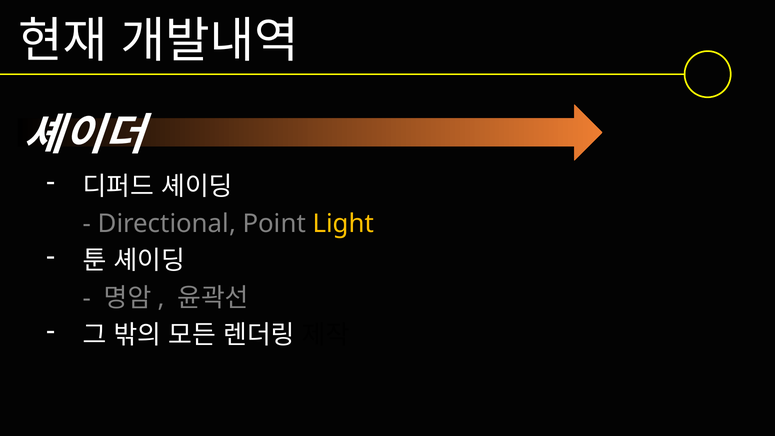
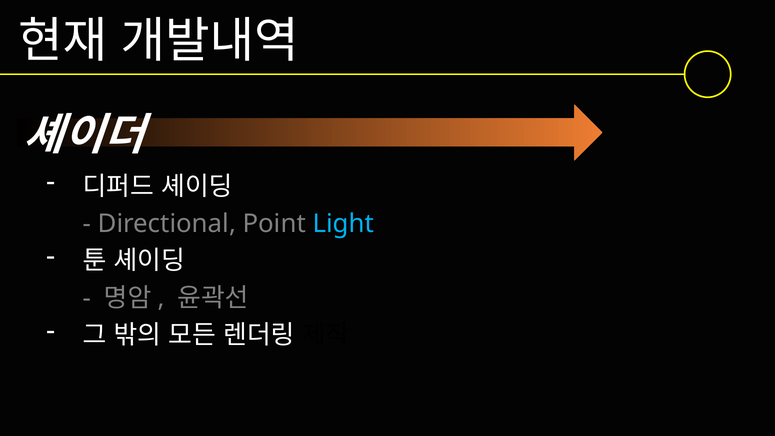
Light colour: yellow -> light blue (343, 224)
